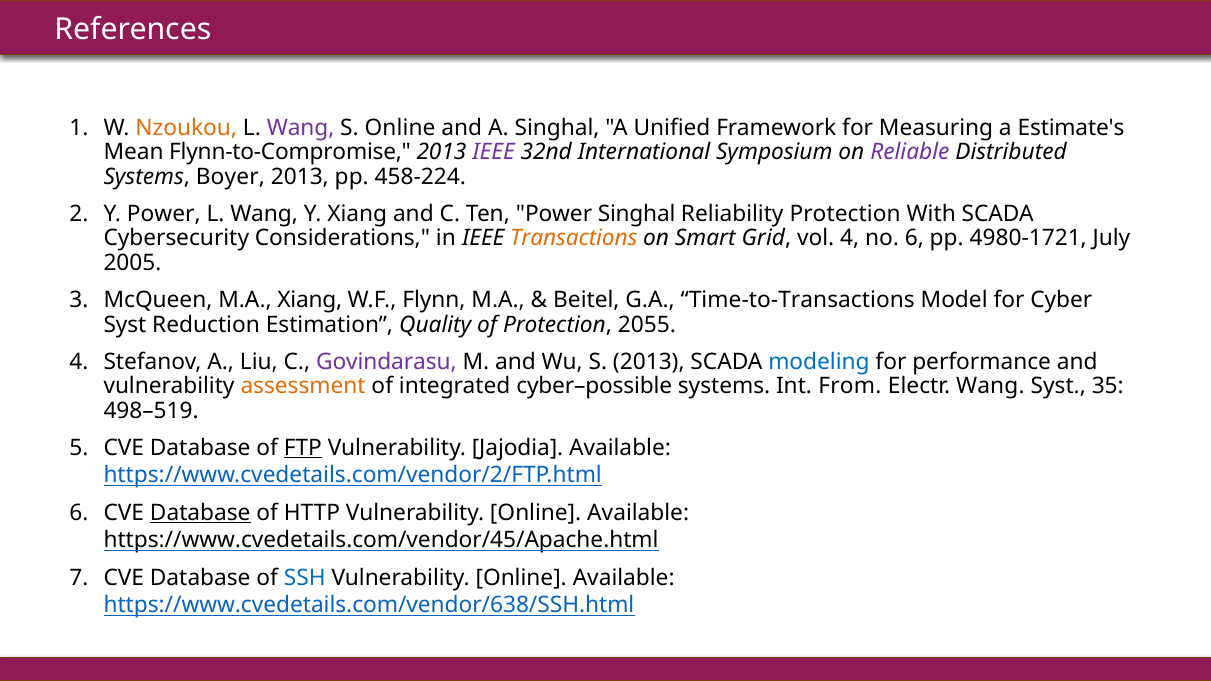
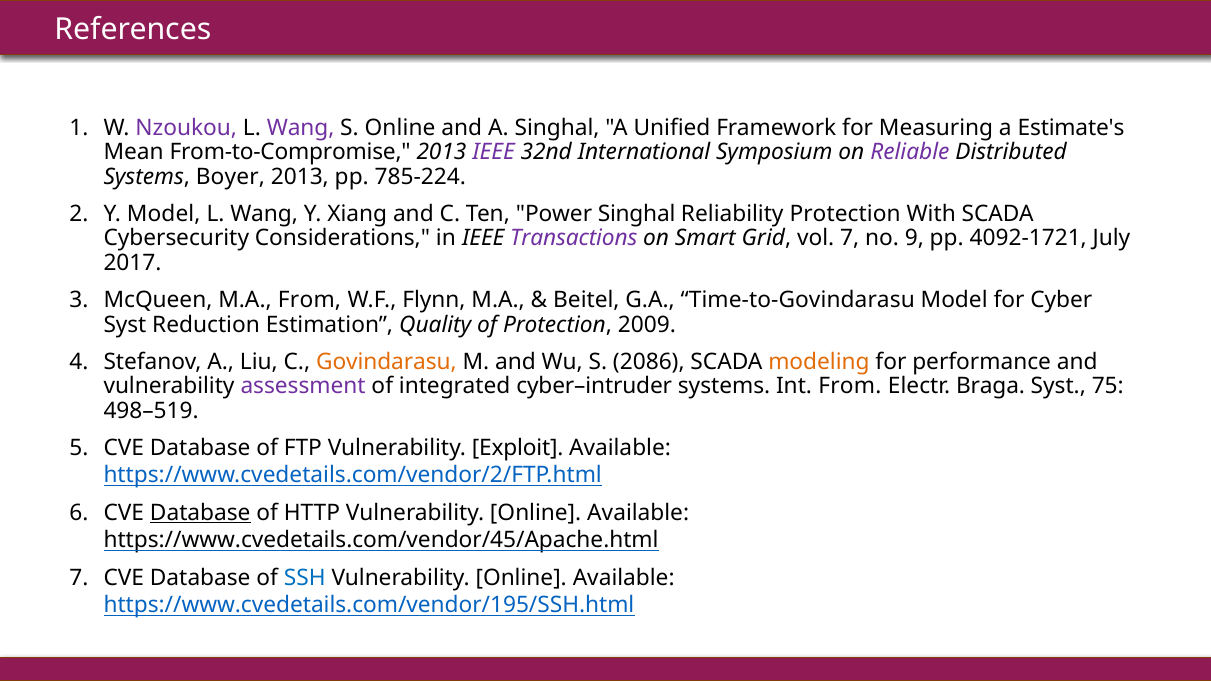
Nzoukou colour: orange -> purple (186, 128)
Flynn-to-Compromise: Flynn-to-Compromise -> From-to-Compromise (290, 152)
458-224: 458-224 -> 785-224 (420, 177)
Y Power: Power -> Model (164, 214)
Transactions colour: orange -> purple (574, 239)
vol 4: 4 -> 7 (850, 239)
no 6: 6 -> 9 (914, 239)
4980-1721: 4980-1721 -> 4092-1721 (1028, 239)
2005: 2005 -> 2017 (132, 263)
M.A Xiang: Xiang -> From (310, 300)
Time-to-Transactions: Time-to-Transactions -> Time-to-Govindarasu (798, 300)
2055: 2055 -> 2009 (647, 325)
Govindarasu colour: purple -> orange (386, 362)
S 2013: 2013 -> 2086 (649, 362)
modeling colour: blue -> orange (819, 362)
assessment colour: orange -> purple (303, 386)
cyber–possible: cyber–possible -> cyber–intruder (594, 386)
Electr Wang: Wang -> Braga (990, 386)
35: 35 -> 75 (1108, 386)
FTP underline: present -> none (303, 448)
Jajodia: Jajodia -> Exploit (518, 448)
https://www.cvedetails.com/vendor/638/SSH.html: https://www.cvedetails.com/vendor/638/SSH.html -> https://www.cvedetails.com/vendor/195/SSH.html (369, 605)
